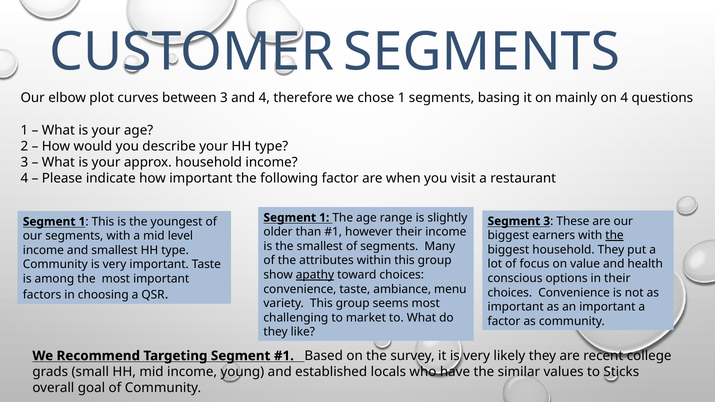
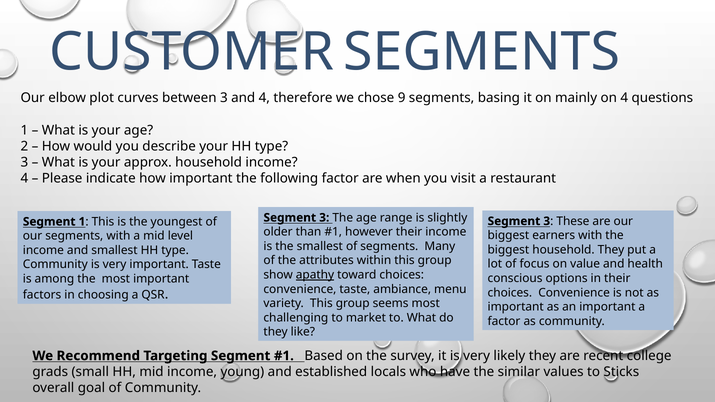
chose 1: 1 -> 9 (402, 98)
1: 1 -> 3 (324, 218)
the underline: present -> none (615, 236)
